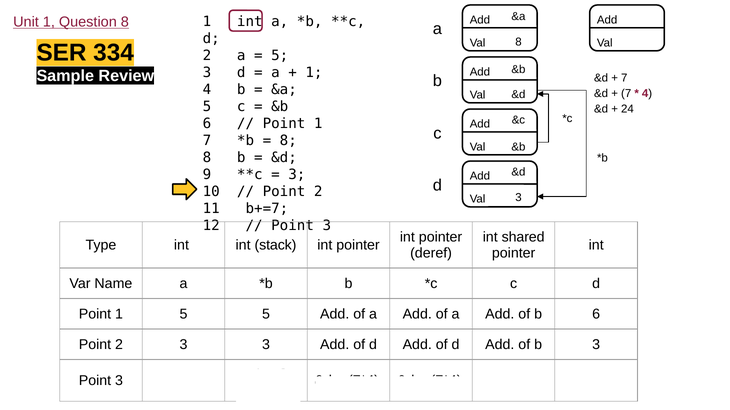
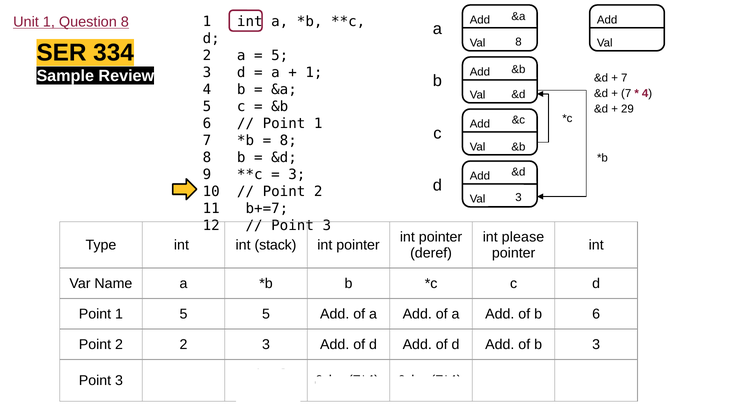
24: 24 -> 29 (627, 109)
shared: shared -> please (523, 237)
2 3: 3 -> 2 (183, 345)
